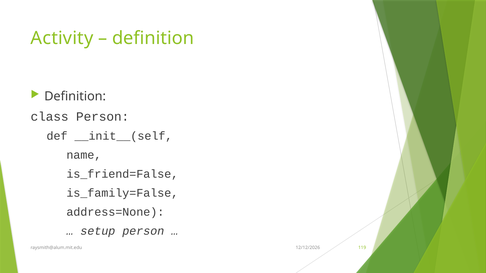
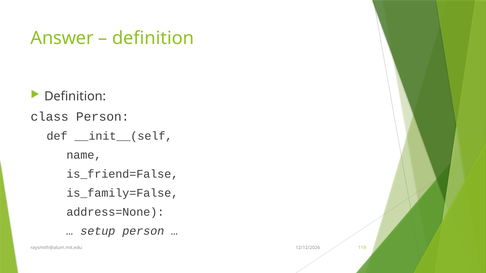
Activity: Activity -> Answer (62, 38)
